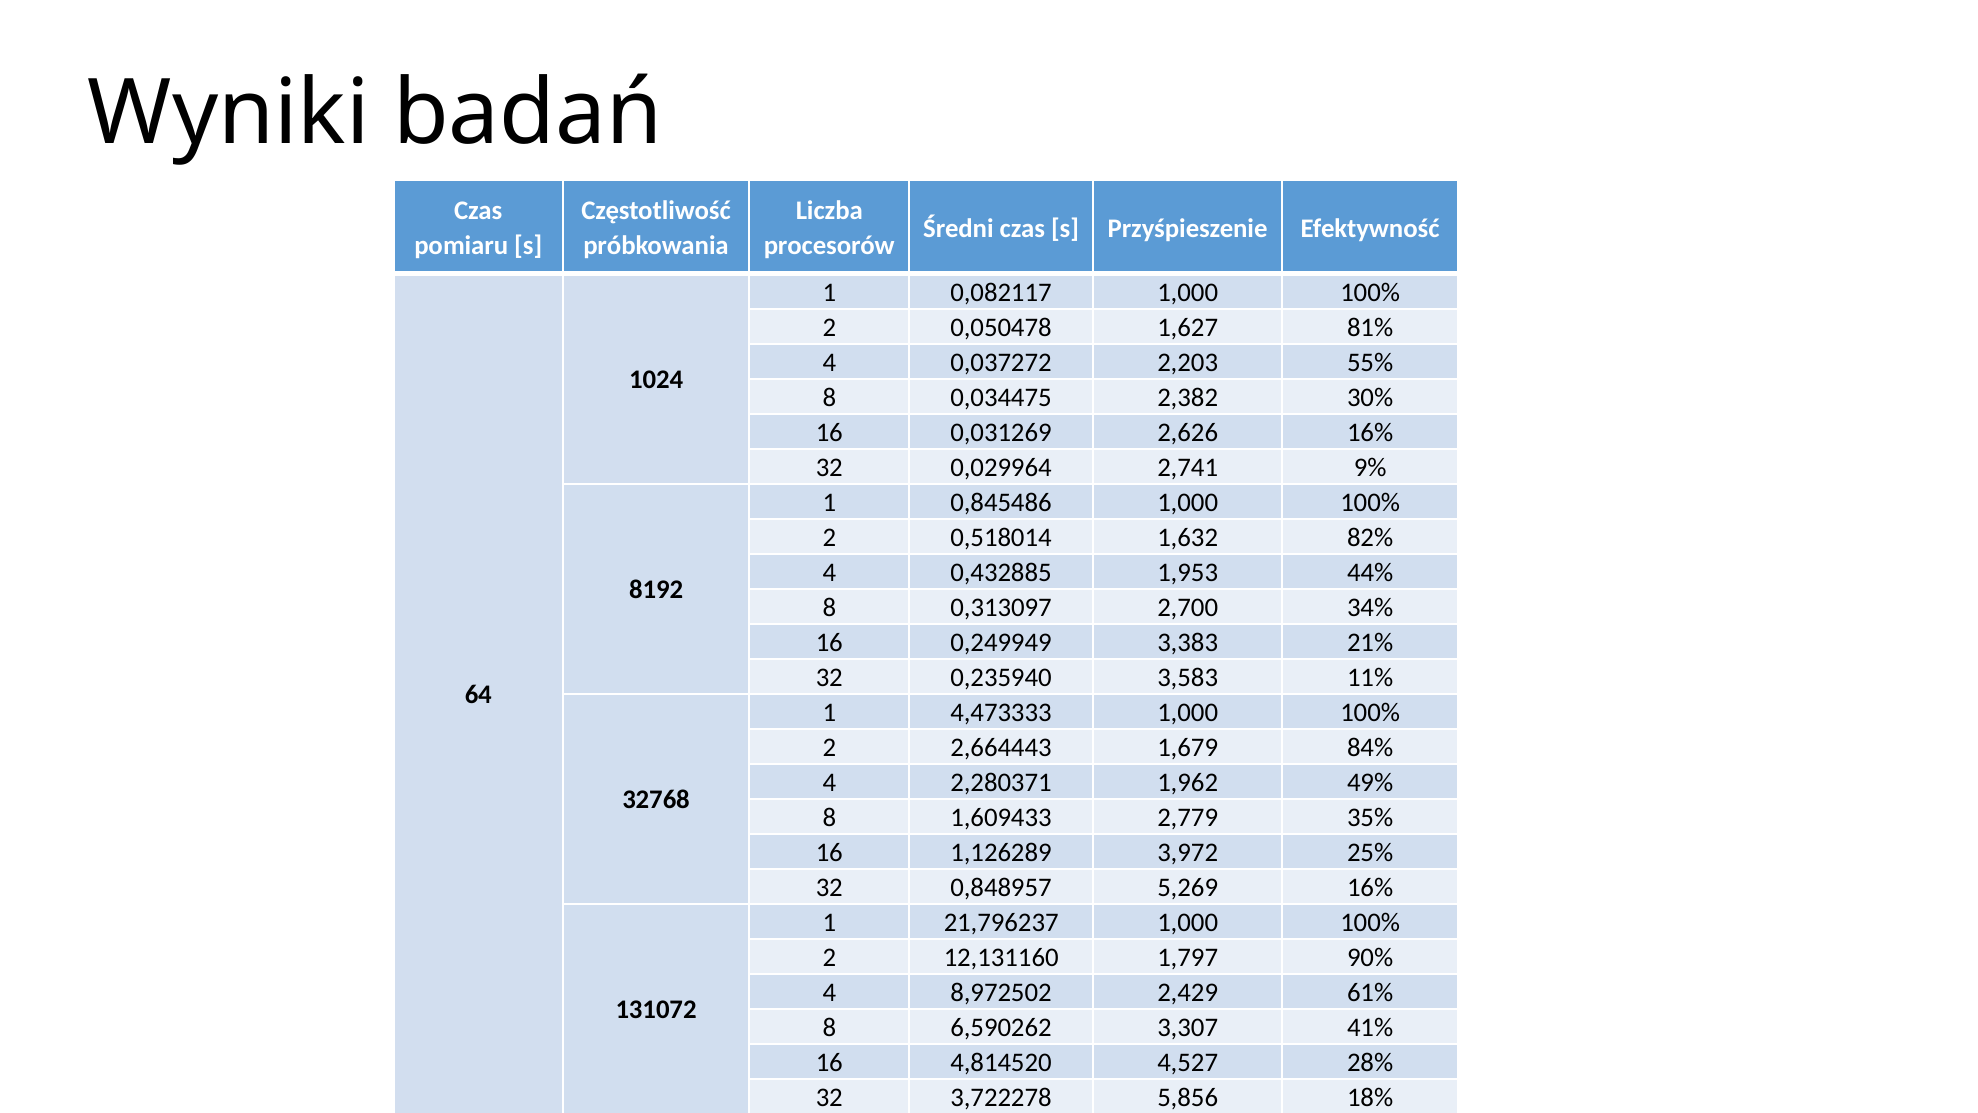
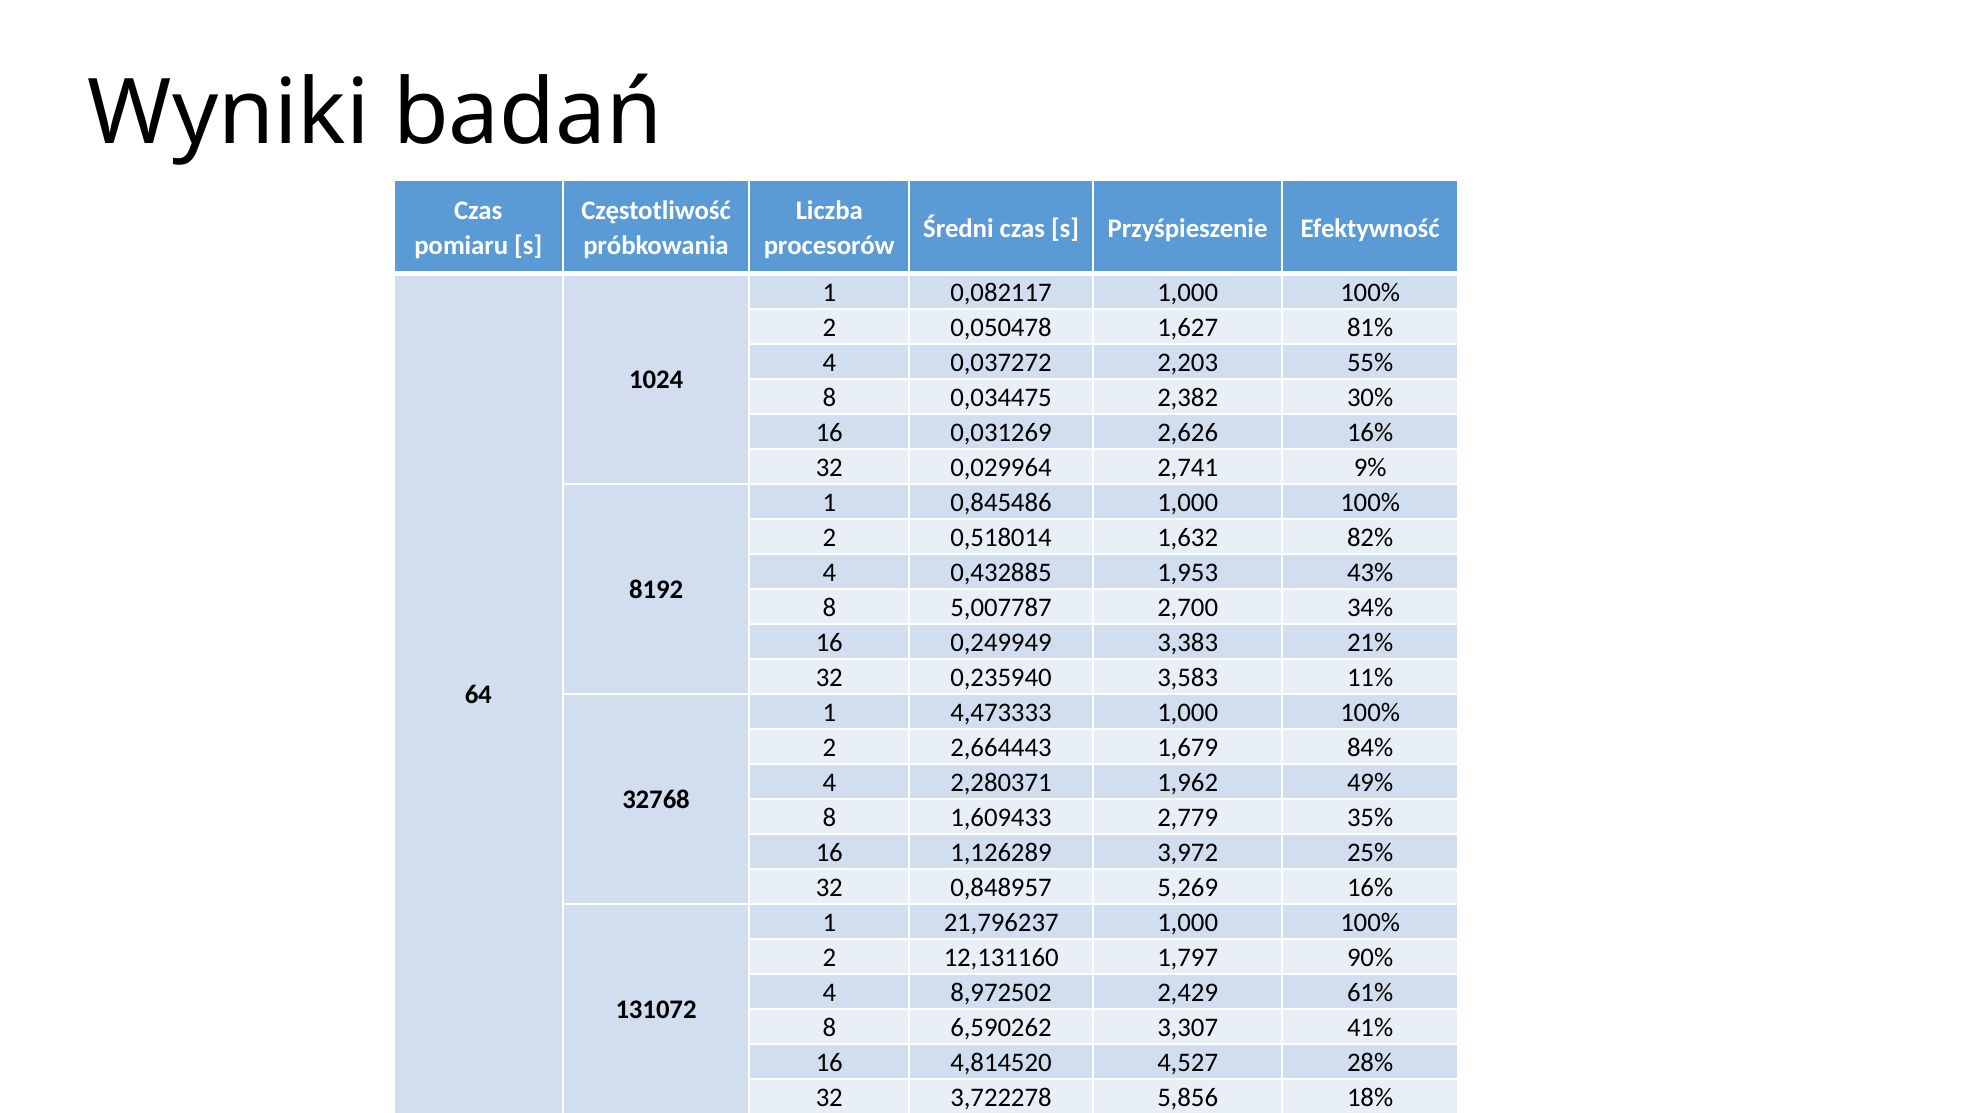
44%: 44% -> 43% (1370, 572)
0,313097: 0,313097 -> 5,007787 (1001, 607)
